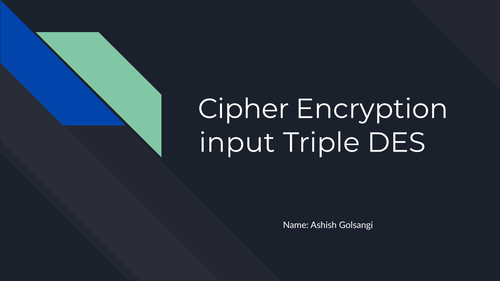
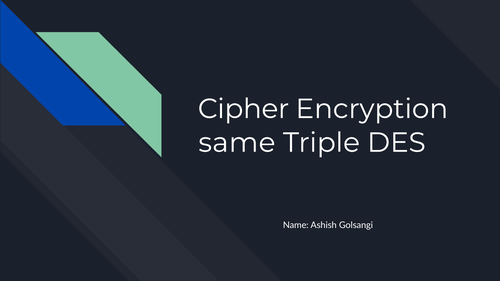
input: input -> same (237, 143)
